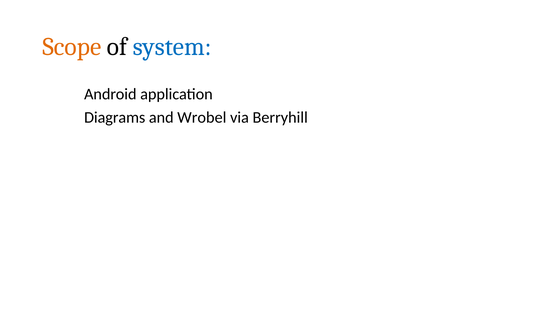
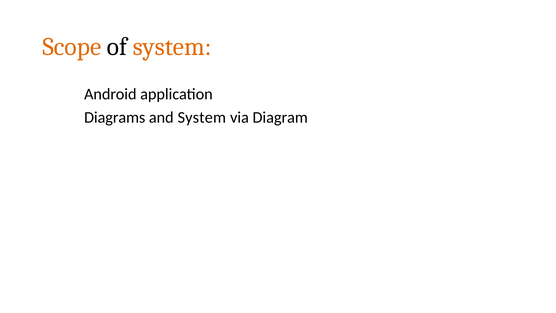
system colour: blue -> orange (172, 47)
and Wrobel: Wrobel -> System (202, 117)
Berryhill: Berryhill -> Diagram (280, 117)
